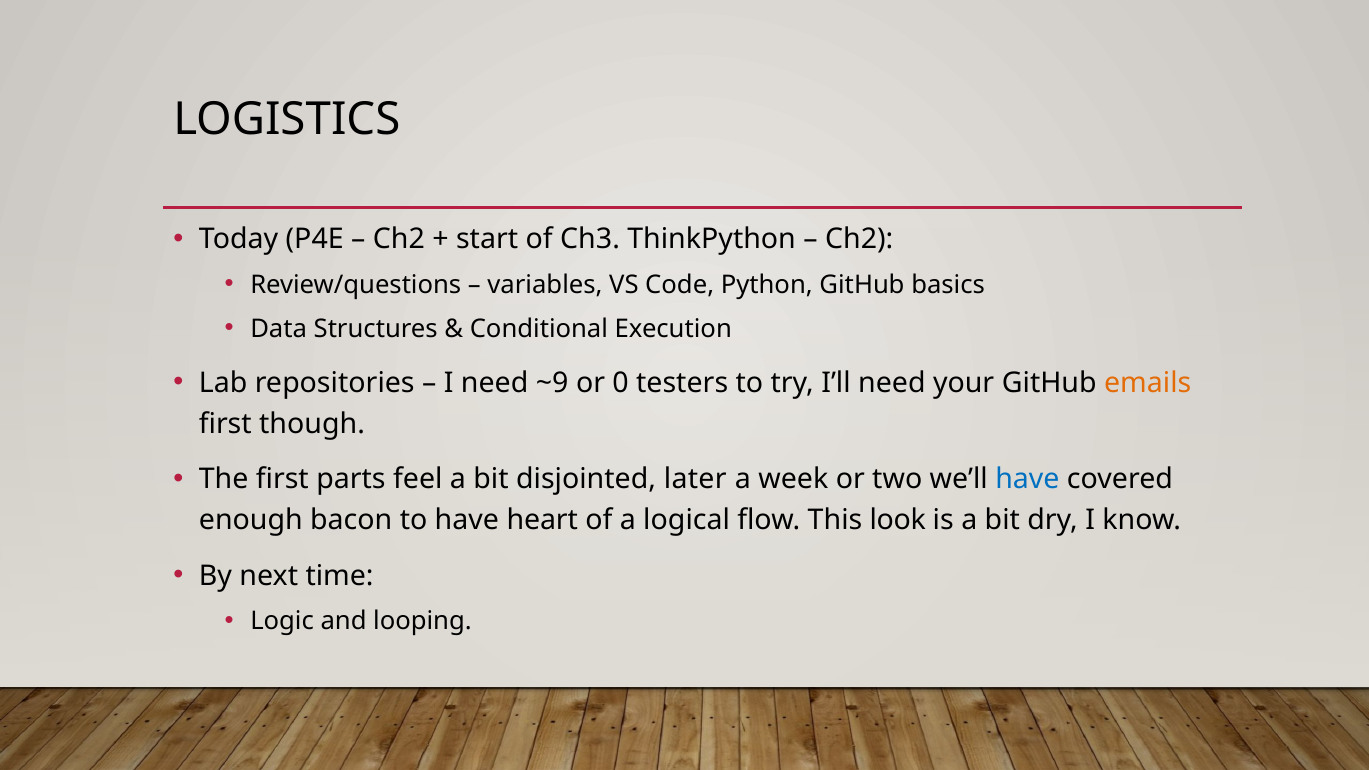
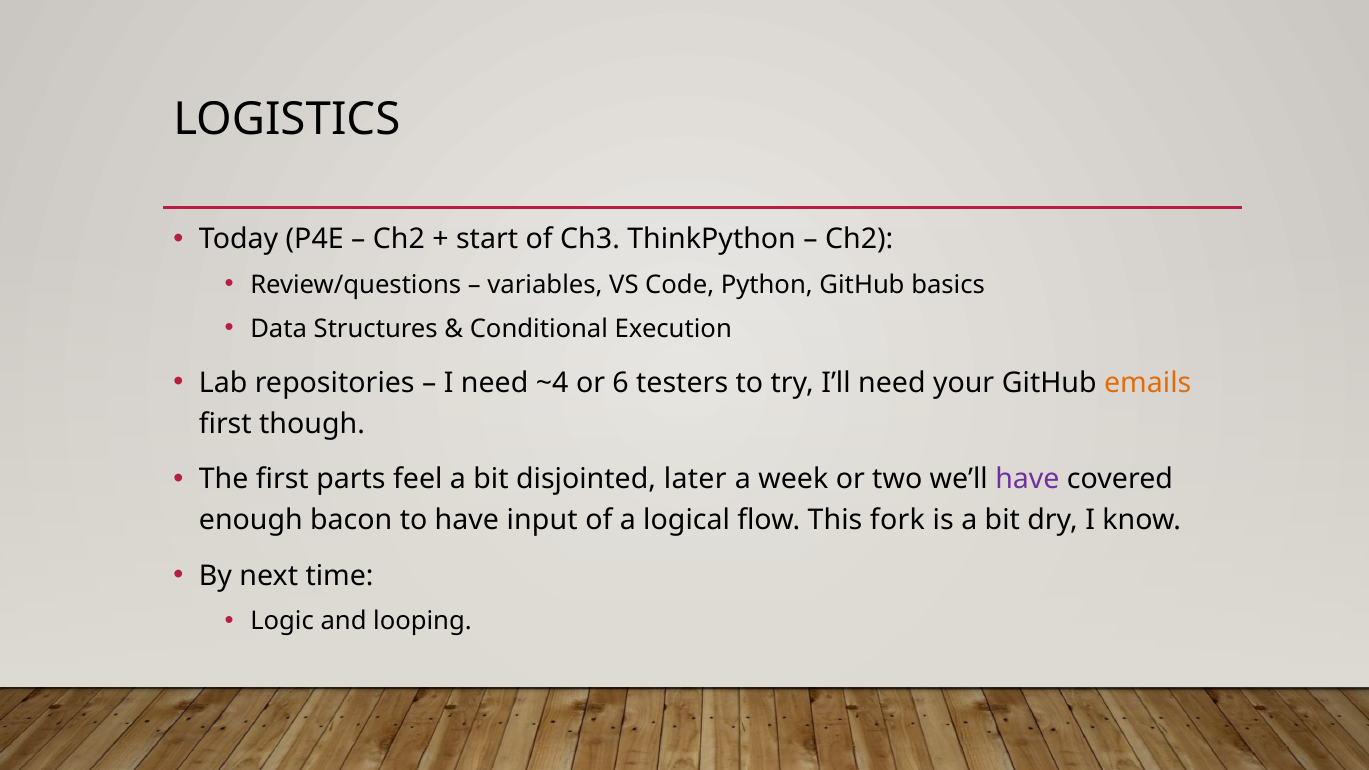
~9: ~9 -> ~4 (552, 383)
0: 0 -> 6 (621, 383)
have colour: blue -> purple (1027, 479)
heart: heart -> input (542, 520)
look: look -> fork (897, 520)
